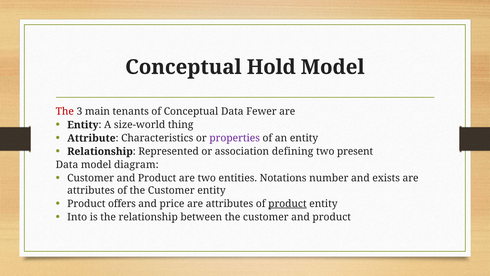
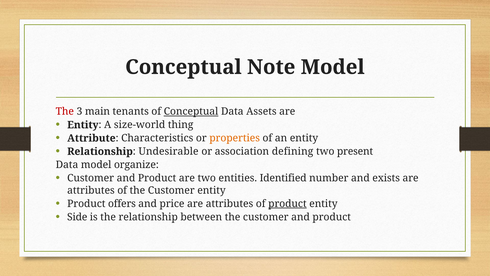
Hold: Hold -> Note (271, 67)
Conceptual underline: none -> present (191, 111)
Fewer: Fewer -> Assets (261, 111)
properties colour: purple -> orange (235, 138)
Represented: Represented -> Undesirable (169, 151)
diagram: diagram -> organize (136, 165)
Notations: Notations -> Identified (283, 178)
Into: Into -> Side (77, 217)
